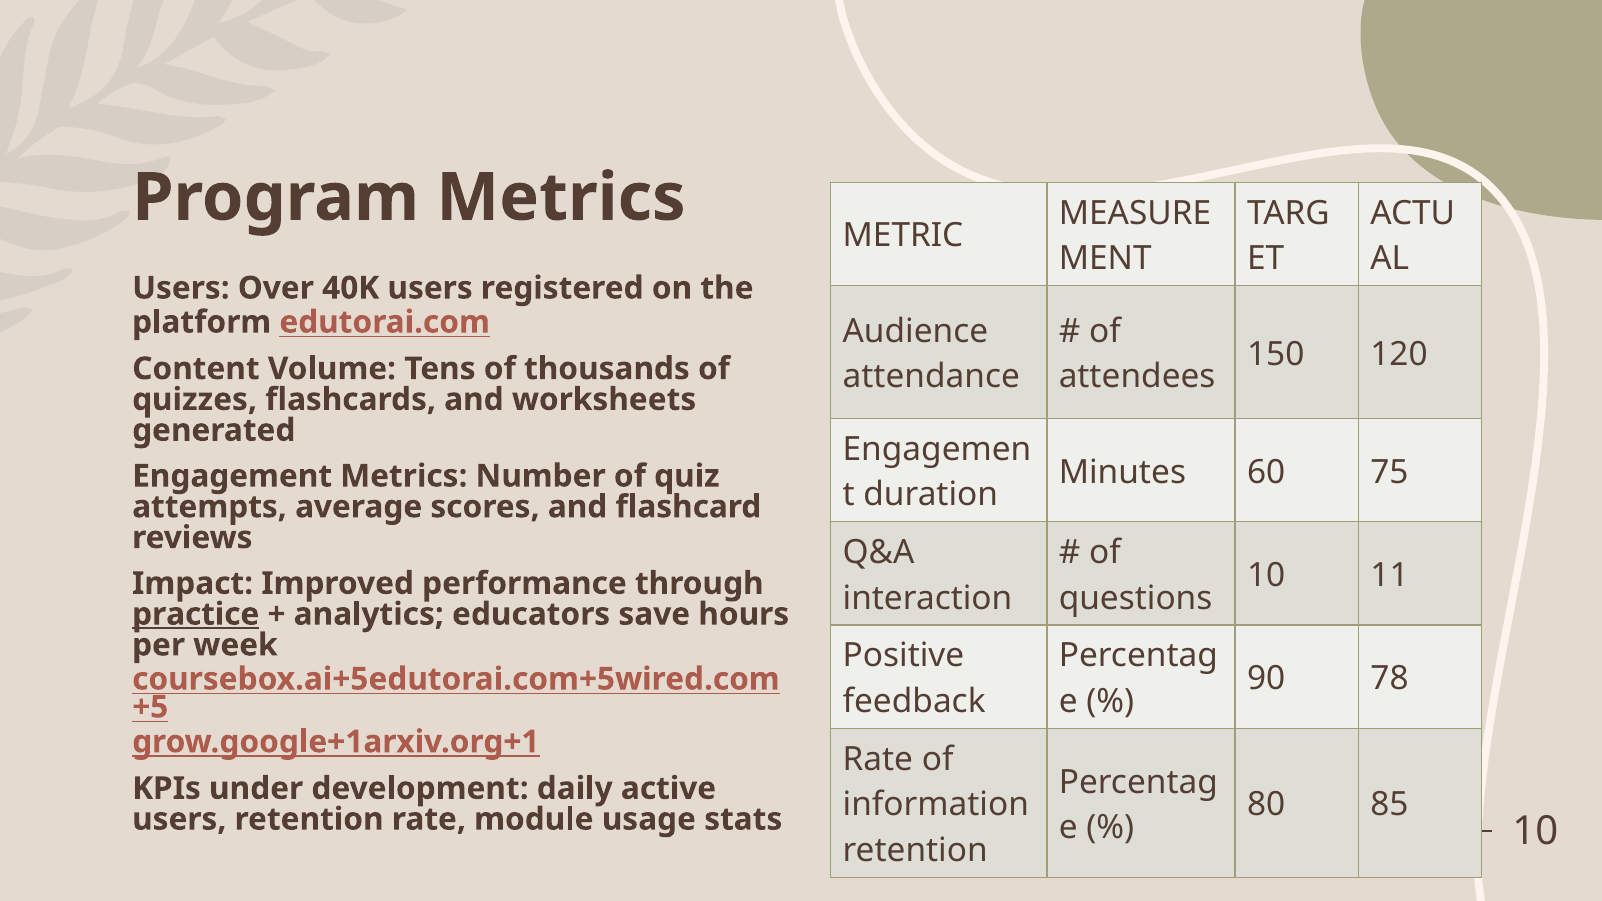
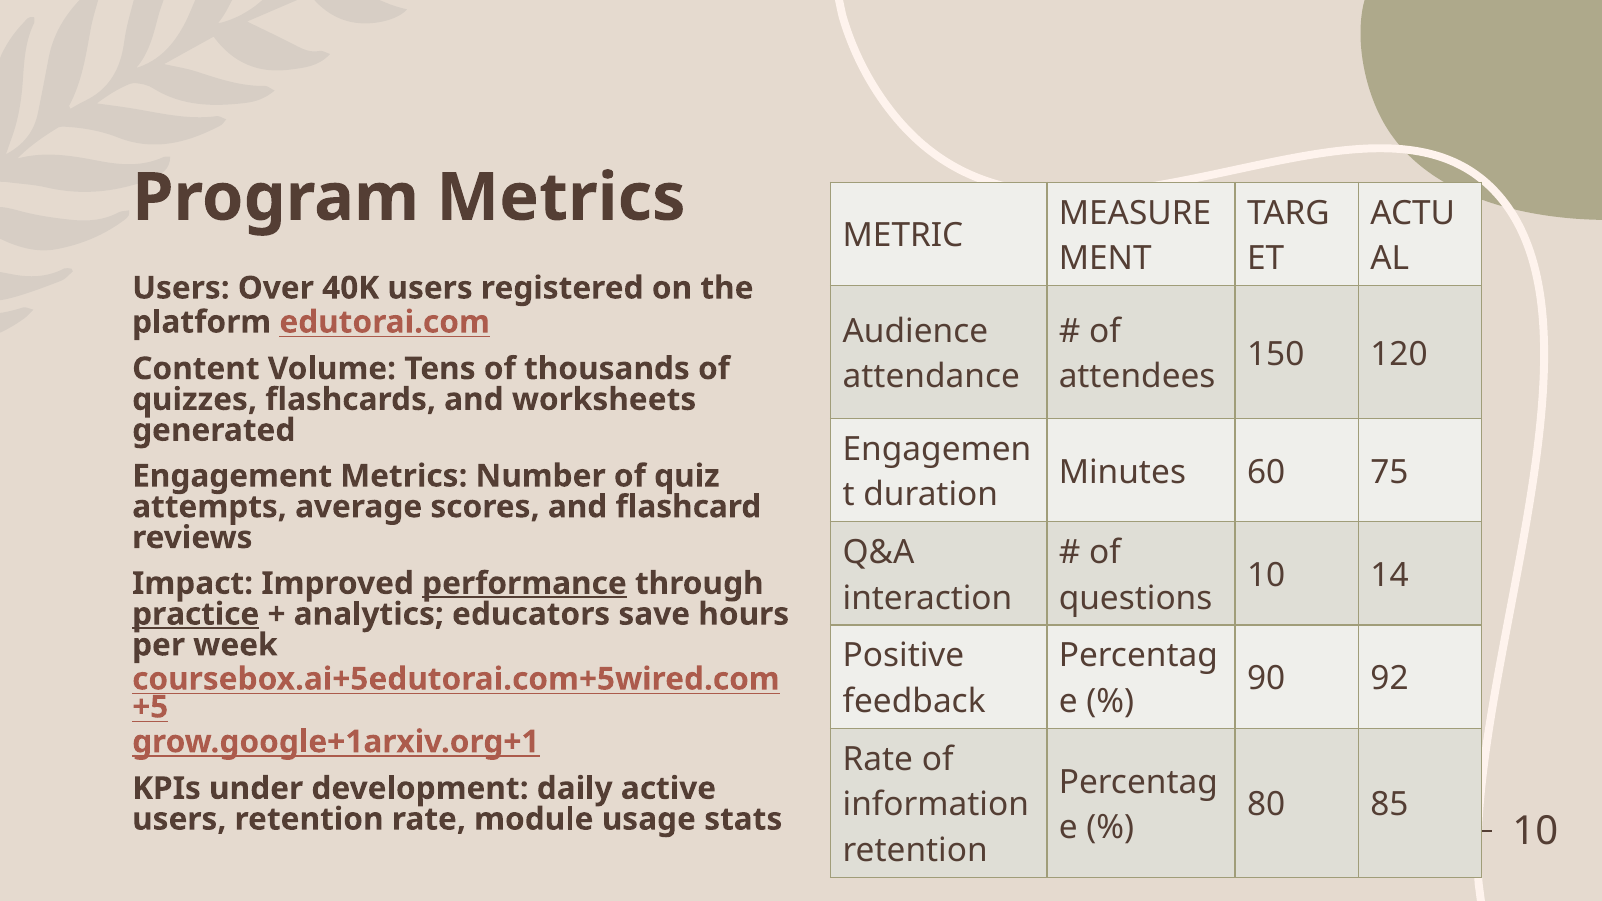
11: 11 -> 14 (1390, 576)
performance underline: none -> present (524, 584)
78: 78 -> 92 (1390, 679)
